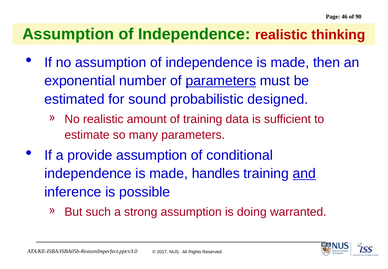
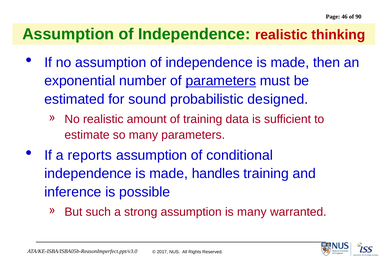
provide: provide -> reports (90, 155)
and underline: present -> none (304, 173)
is doing: doing -> many (252, 212)
